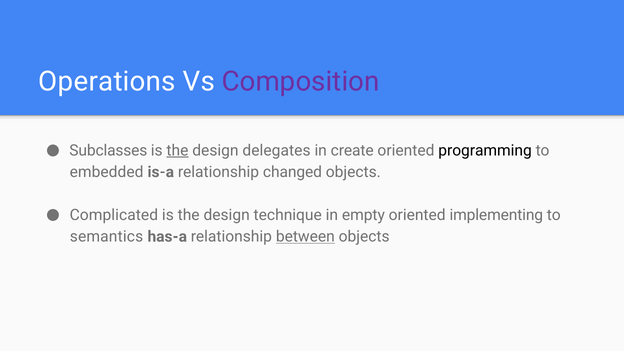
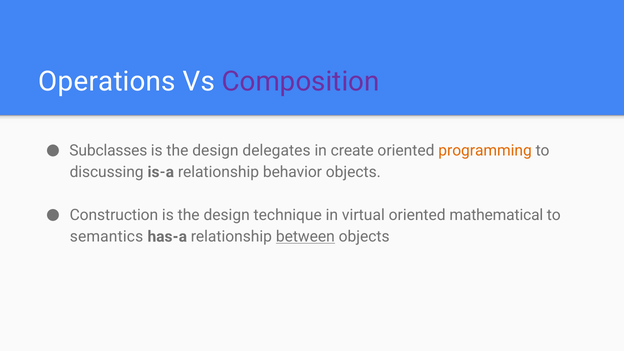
the underline: present -> none (177, 150)
programming colour: black -> orange (485, 150)
embedded: embedded -> discussing (107, 172)
changed: changed -> behavior (292, 172)
Complicated: Complicated -> Construction (114, 215)
empty: empty -> virtual (363, 215)
implementing: implementing -> mathematical (496, 215)
